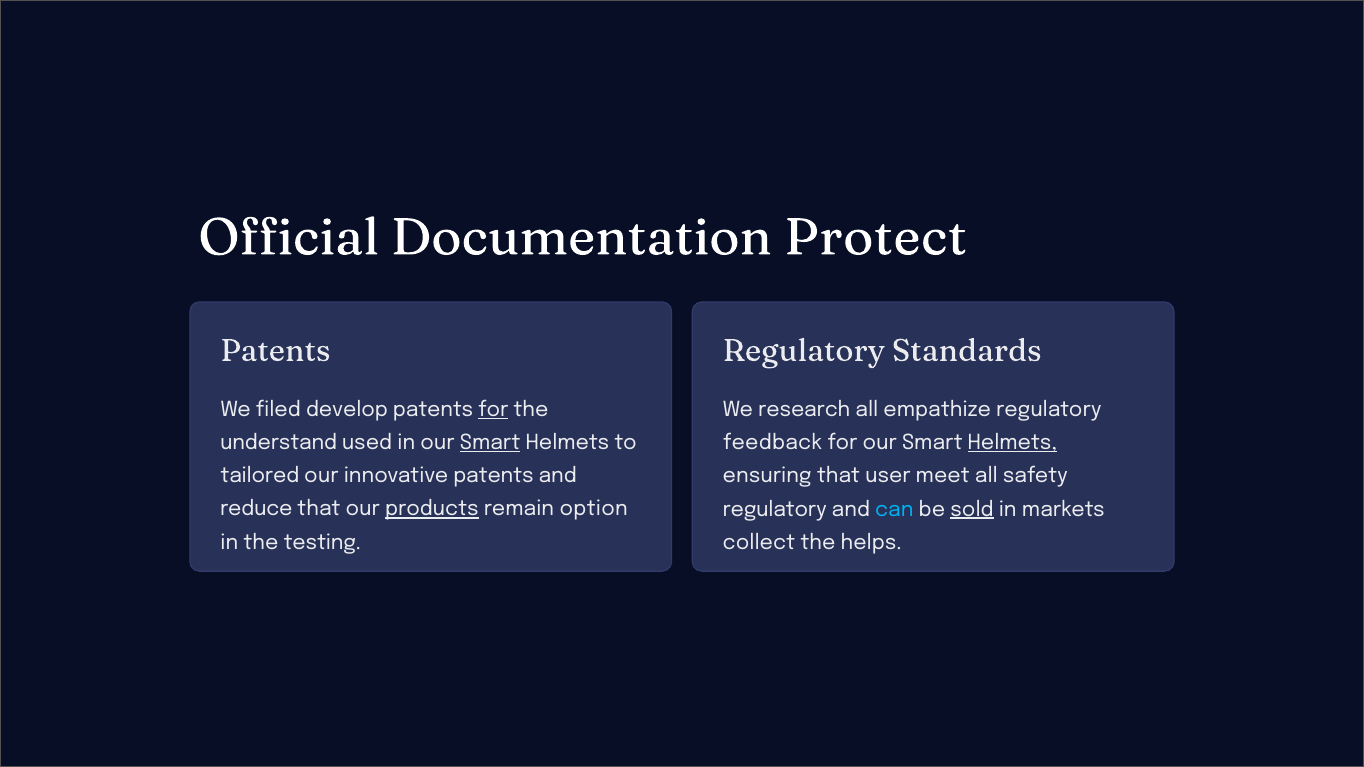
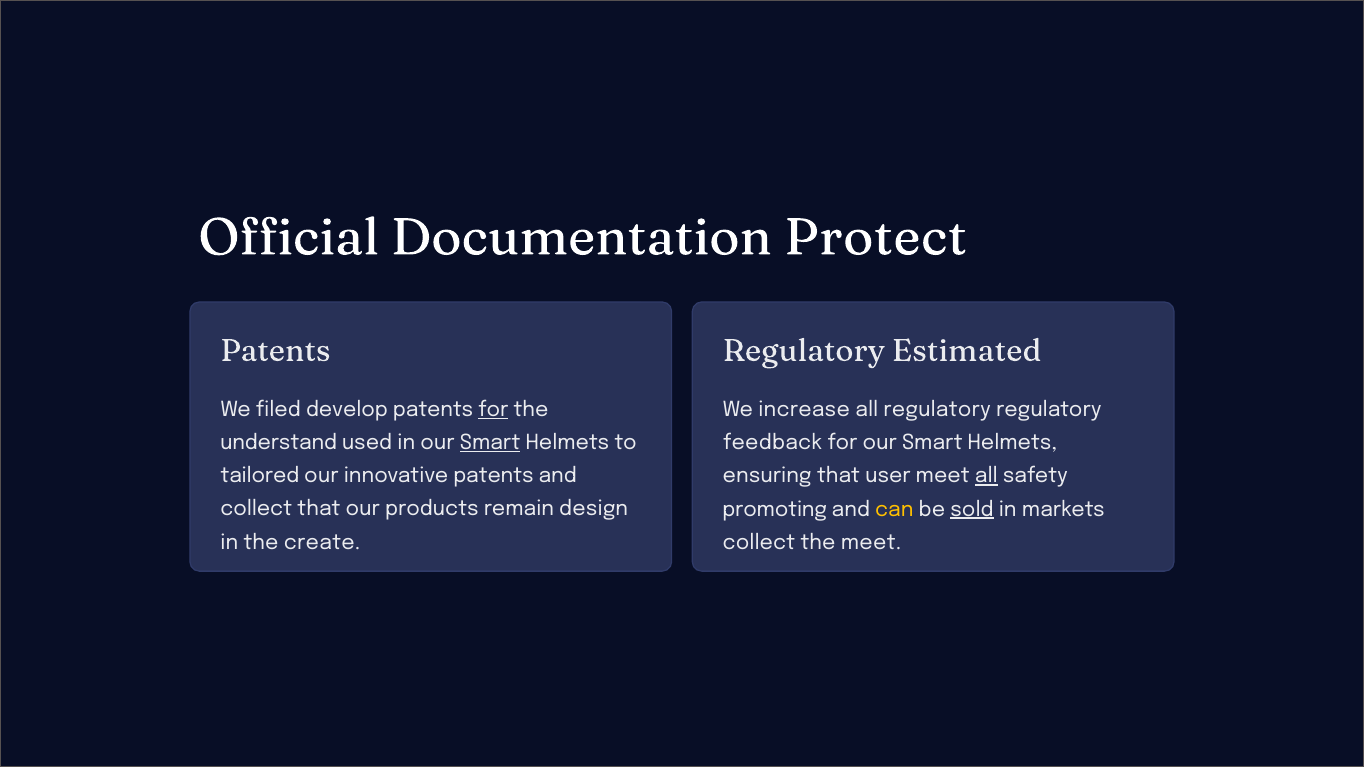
Standards: Standards -> Estimated (967, 351)
research: research -> increase (804, 410)
all empathize: empathize -> regulatory (937, 410)
Helmets underline: present -> none (1012, 443)
all underline: none -> present (986, 476)
reduce: reduce -> collect (256, 509)
products underline: present -> none (432, 509)
option: option -> design (594, 509)
regulatory: regulatory -> promoting (775, 509)
can colour: light blue -> yellow (894, 509)
testing: testing -> create (322, 542)
the helps: helps -> meet (871, 542)
